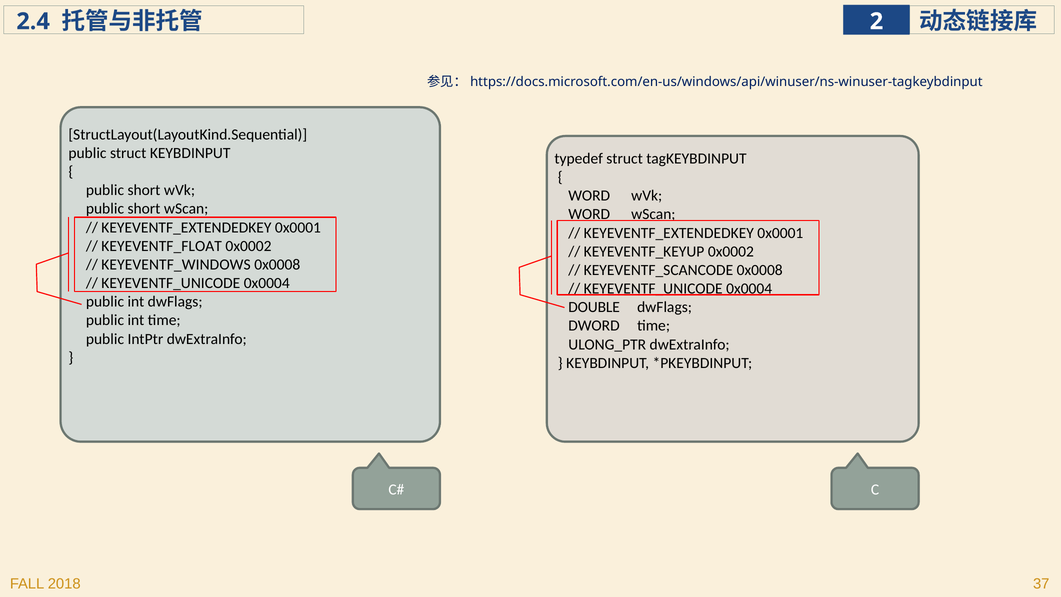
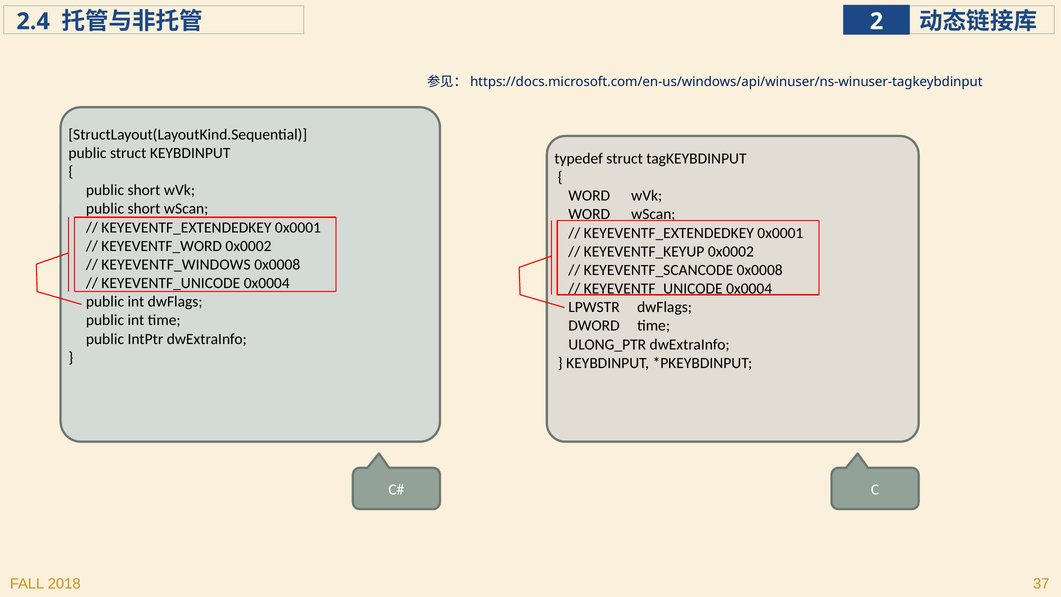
KEYEVENTF_FLOAT: KEYEVENTF_FLOAT -> KEYEVENTF_WORD (162, 246)
DOUBLE: DOUBLE -> LPWSTR (594, 307)
